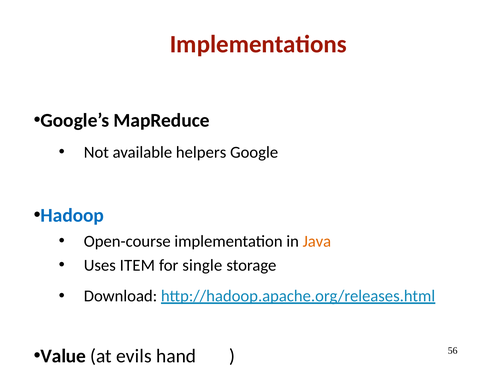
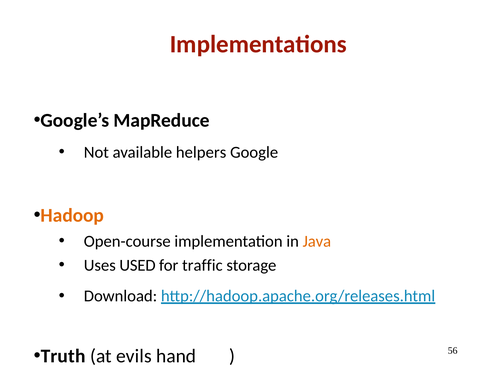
Hadoop colour: blue -> orange (72, 216)
ITEM: ITEM -> USED (137, 265)
single: single -> traffic (202, 265)
Value: Value -> Truth (63, 356)
